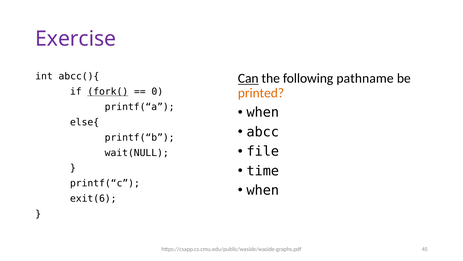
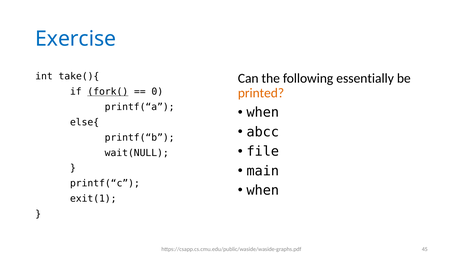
Exercise colour: purple -> blue (76, 39)
abcc(){: abcc(){ -> take(){ (79, 76)
Can underline: present -> none (248, 78)
pathname: pathname -> essentially (365, 78)
time: time -> main (263, 171)
exit(6: exit(6 -> exit(1 (93, 198)
